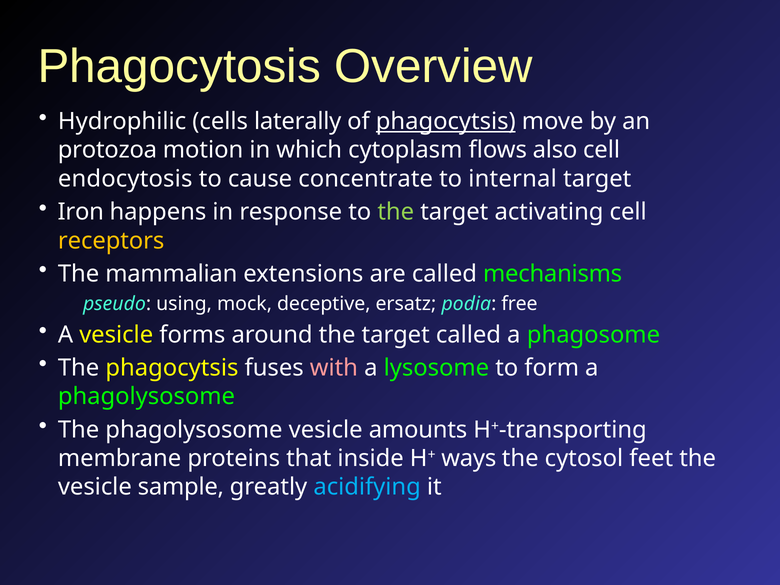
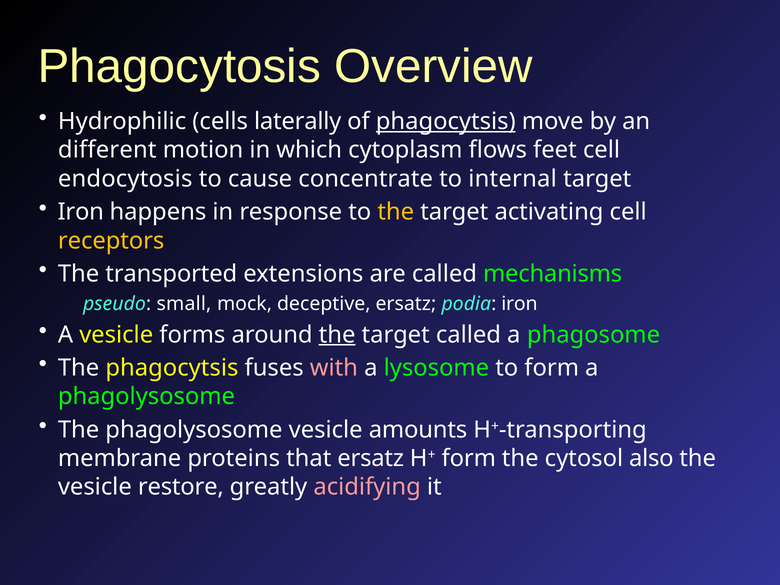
protozoa: protozoa -> different (107, 150)
also: also -> feet (555, 150)
the colour: light green -> yellow (396, 212)
mammalian: mammalian -> transported (171, 274)
using: using -> small (184, 304)
podia free: free -> iron (519, 304)
the underline: none -> present (337, 335)
that inside: inside -> ersatz (371, 459)
H+ ways: ways -> form (469, 459)
feet: feet -> also (651, 459)
sample: sample -> restore (181, 487)
acidifying colour: light blue -> pink (367, 487)
